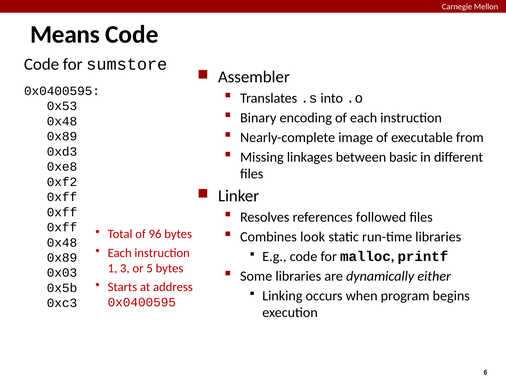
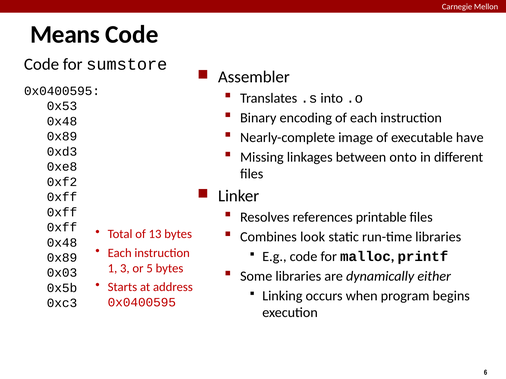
from: from -> have (470, 138)
basic: basic -> onto (403, 157)
followed: followed -> printable (381, 217)
96: 96 -> 13 (155, 234)
